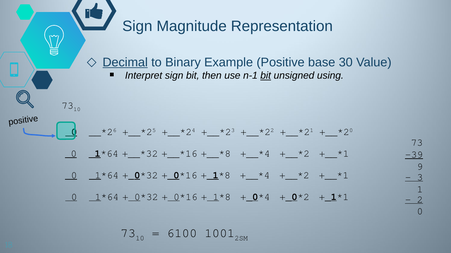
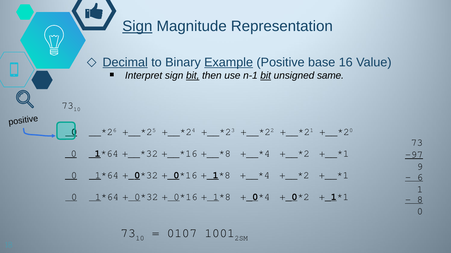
Sign underline: none -> present (137, 26)
Example underline: none -> present (229, 63)
30: 30 -> 16 (346, 63)
bit underline: none -> present (193, 76)
using: using -> same (330, 76)
-39: -39 -> -97 (414, 155)
3: 3 -> 6 (420, 178)
2: 2 -> 8 (420, 200)
6100: 6100 -> 0107 (182, 234)
